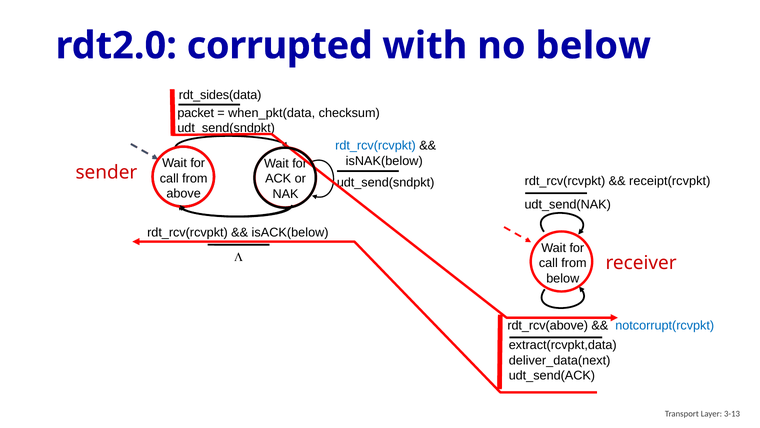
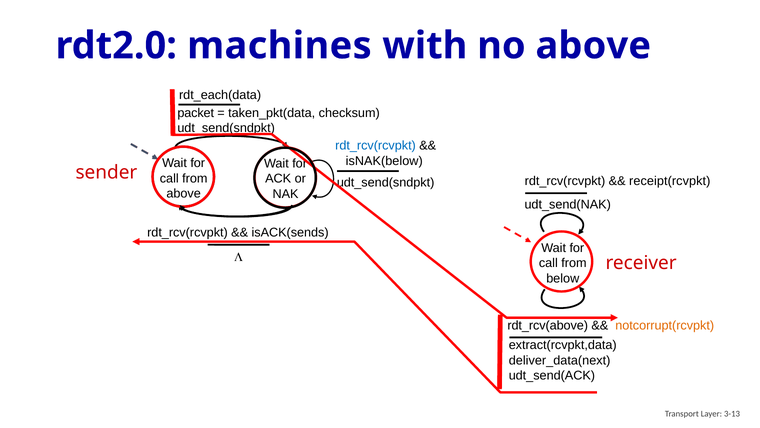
corrupted: corrupted -> machines (279, 46)
no below: below -> above (593, 46)
rdt_sides(data: rdt_sides(data -> rdt_each(data (220, 95)
when_pkt(data: when_pkt(data -> taken_pkt(data (272, 113)
isACK(below: isACK(below -> isACK(sends (290, 232)
notcorrupt(rcvpkt colour: blue -> orange (665, 325)
